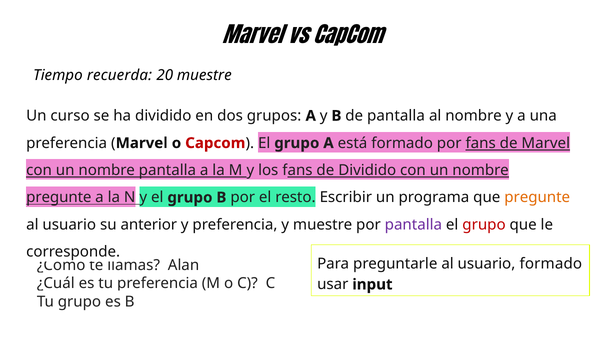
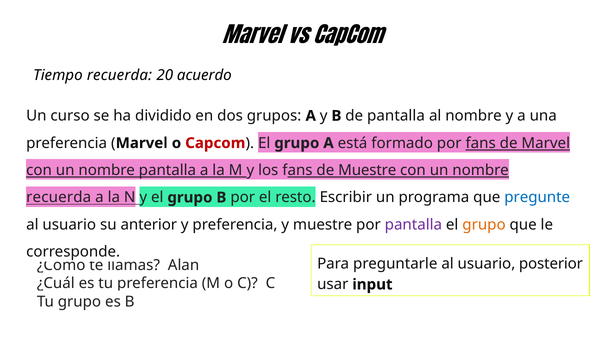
20 muestre: muestre -> acuerdo (204, 75)
de Dividido: Dividido -> Muestre (367, 170)
pregunte: pregunte -> recuerda (59, 198)
pregunte colour: orange -> blue (537, 198)
grupo colour: red -> orange (484, 225)
usuario formado: formado -> posterior (551, 264)
